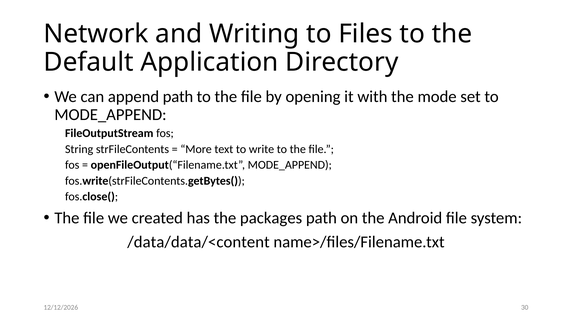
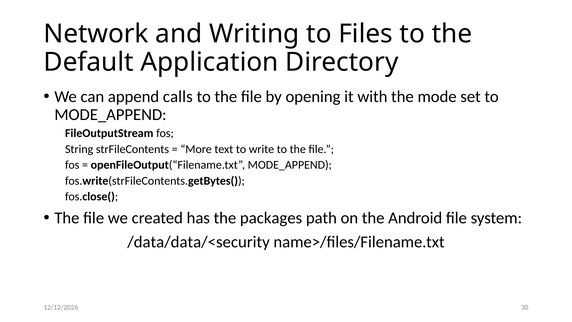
append path: path -> calls (178, 97)
/data/data/<content: /data/data/<content -> /data/data/<security (199, 242)
